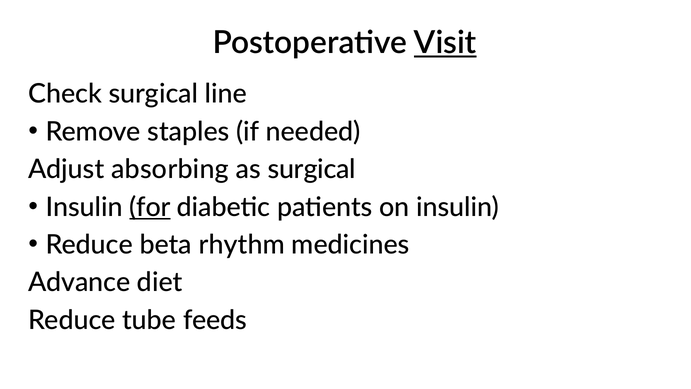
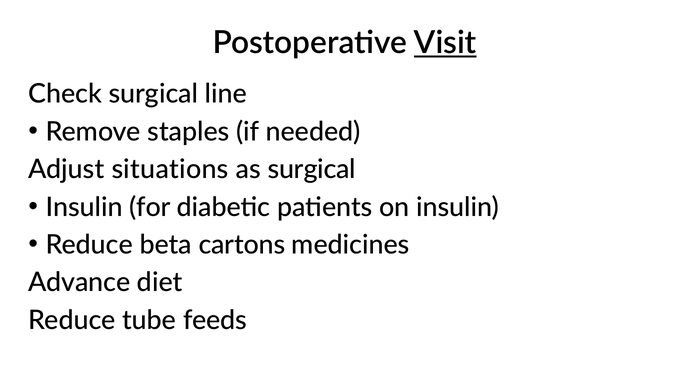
absorbing: absorbing -> situations (170, 169)
for underline: present -> none (150, 207)
rhythm: rhythm -> cartons (242, 245)
